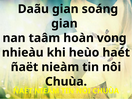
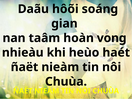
Daãu gian: gian -> hôõi (65, 9)
